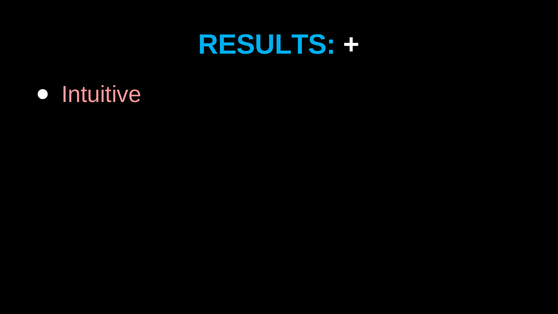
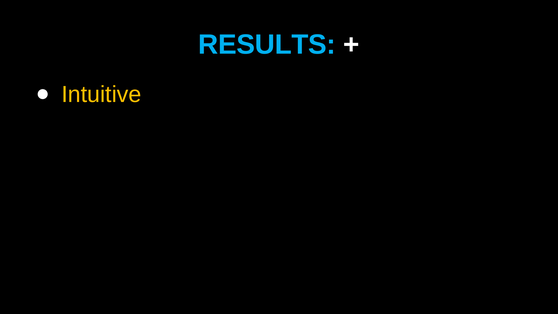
Intuitive colour: pink -> yellow (101, 94)
